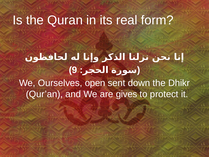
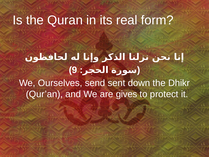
open: open -> send (95, 83)
